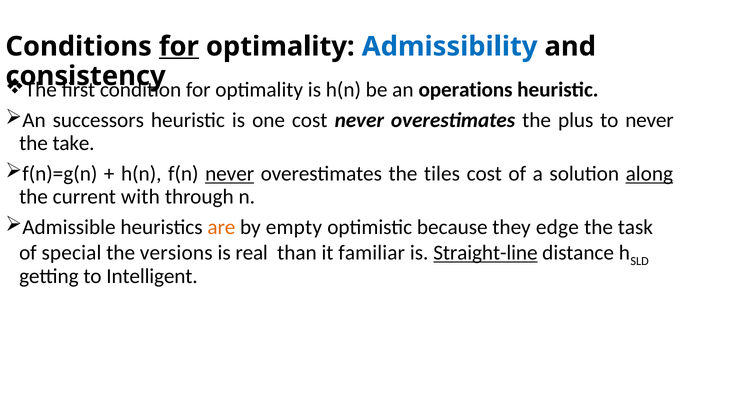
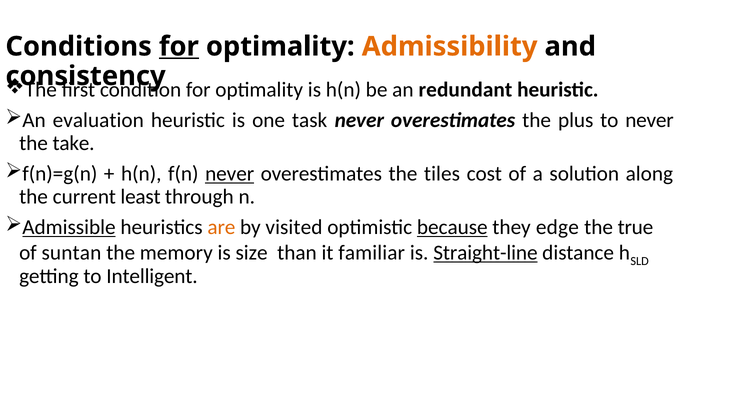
Admissibility colour: blue -> orange (450, 46)
operations: operations -> redundant (465, 90)
successors: successors -> evaluation (98, 120)
one cost: cost -> task (310, 120)
along underline: present -> none (649, 174)
with: with -> least (141, 197)
Admissible underline: none -> present (69, 227)
empty: empty -> visited (294, 227)
because underline: none -> present (452, 227)
task: task -> true (635, 227)
special: special -> suntan (71, 253)
versions: versions -> memory (176, 253)
real: real -> size (252, 253)
